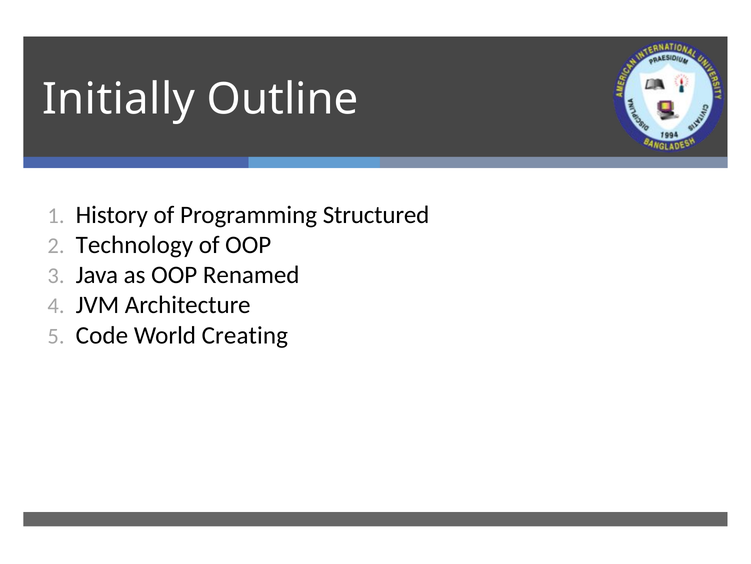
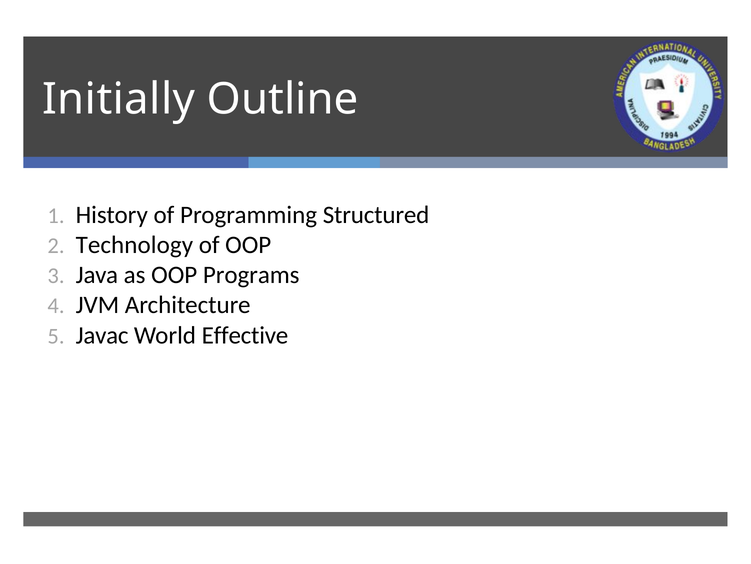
Renamed: Renamed -> Programs (251, 275)
Code: Code -> Javac (102, 335)
Creating: Creating -> Effective (245, 335)
